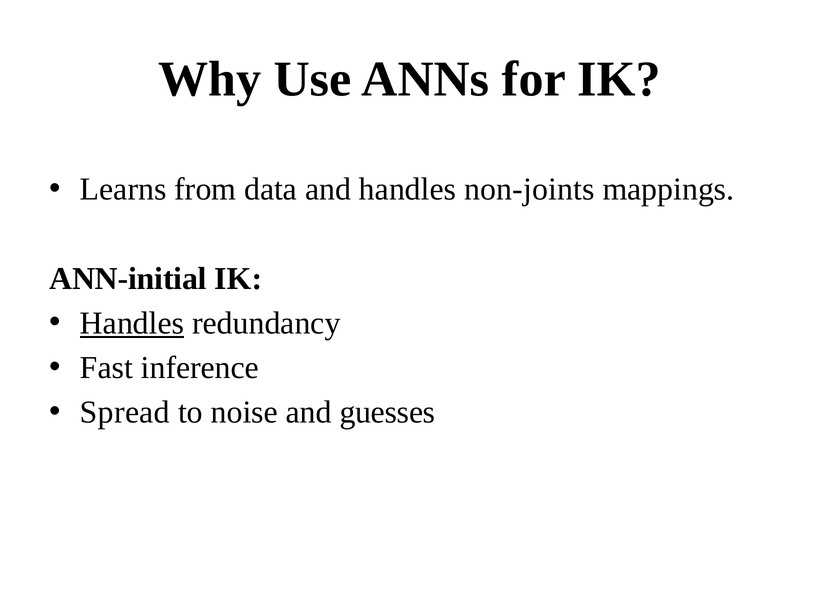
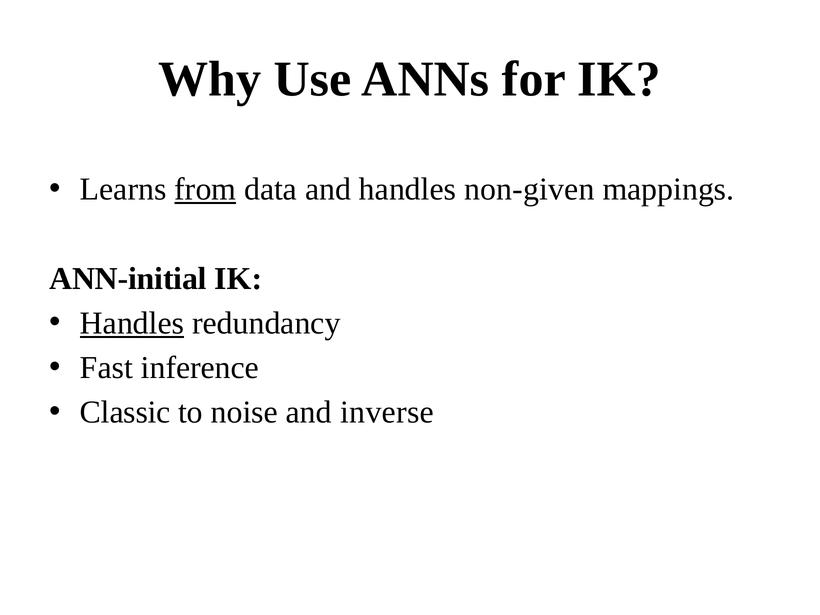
from underline: none -> present (205, 189)
non-joints: non-joints -> non-given (529, 189)
Spread: Spread -> Classic (125, 412)
guesses: guesses -> inverse (387, 412)
